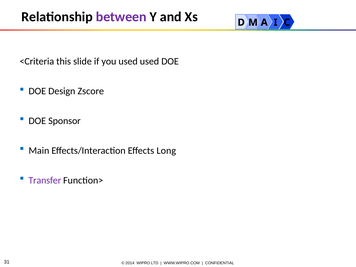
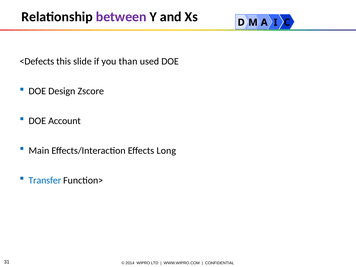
<Criteria: <Criteria -> <Defects (37, 61)
you used: used -> than (128, 61)
Sponsor: Sponsor -> Account (65, 121)
Transfer colour: purple -> blue (45, 180)
